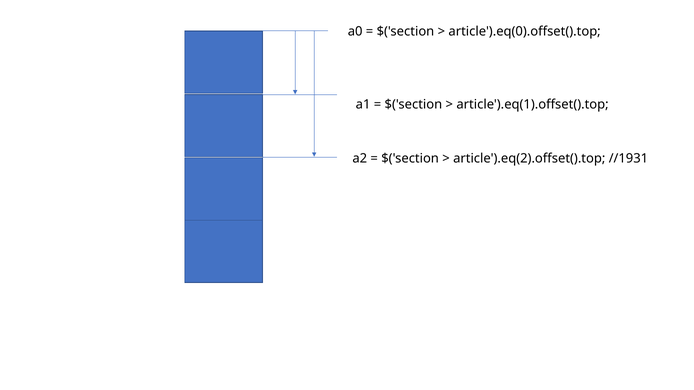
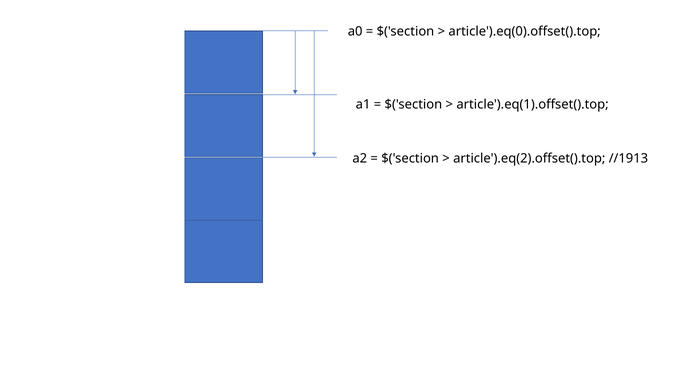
//1931: //1931 -> //1913 (628, 159)
